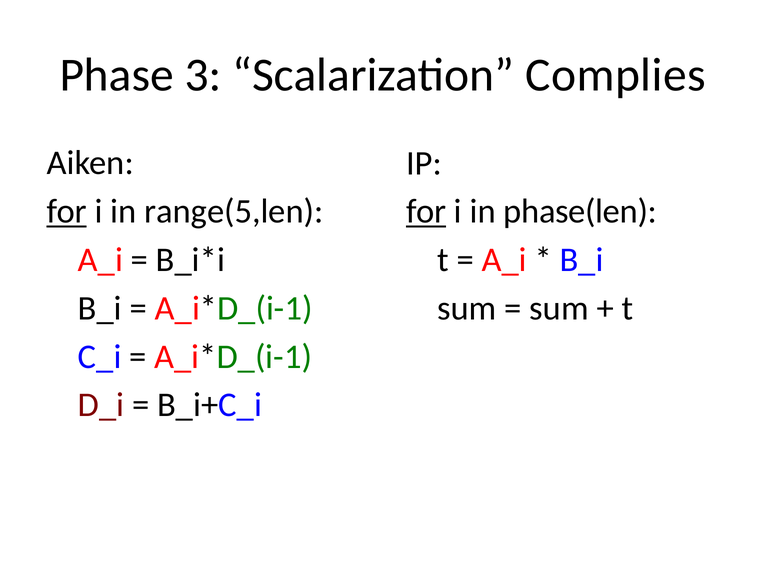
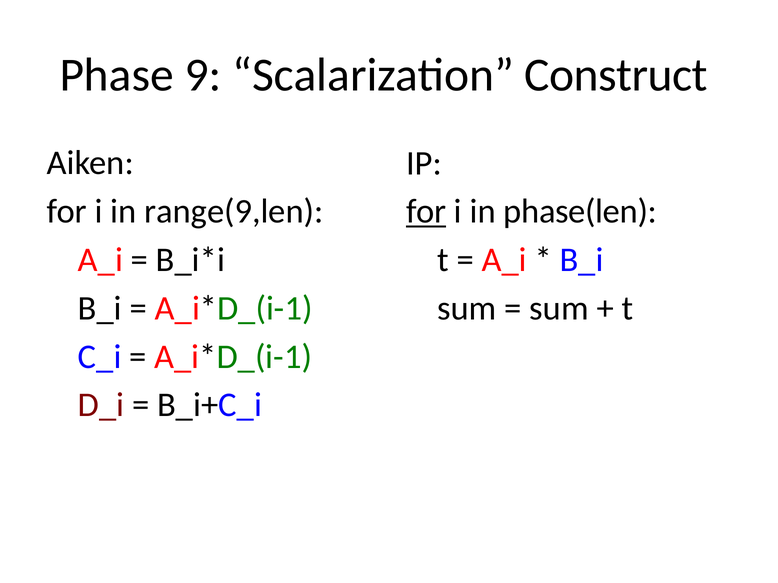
3: 3 -> 9 (203, 75)
Complies: Complies -> Construct (616, 75)
for underline: present -> none (67, 212)
range(5,len: range(5,len -> range(9,len (234, 212)
